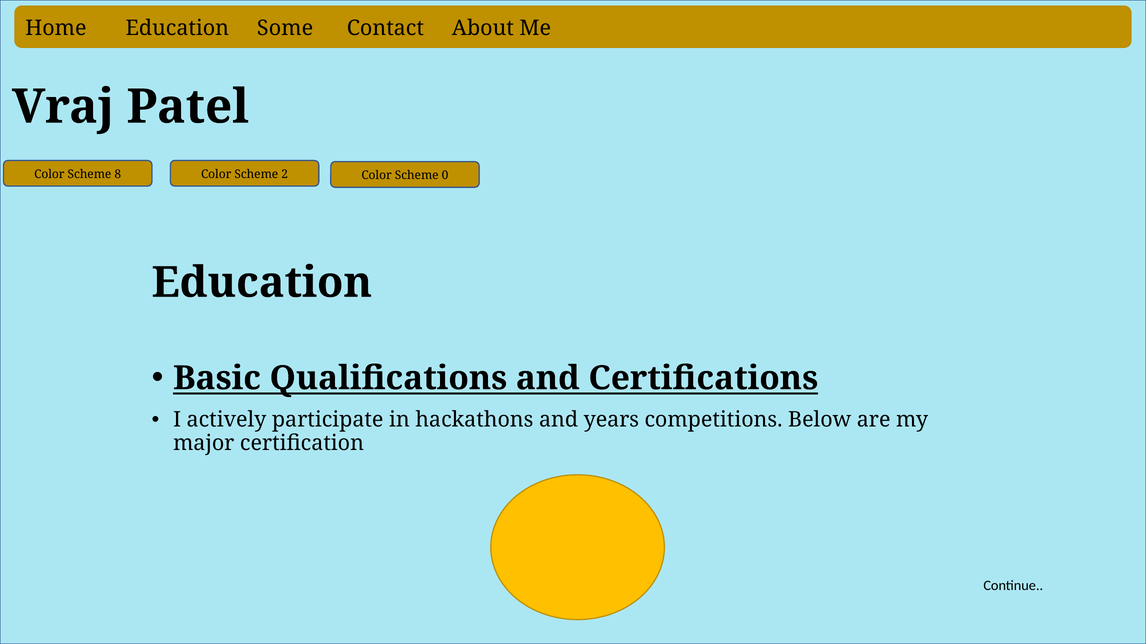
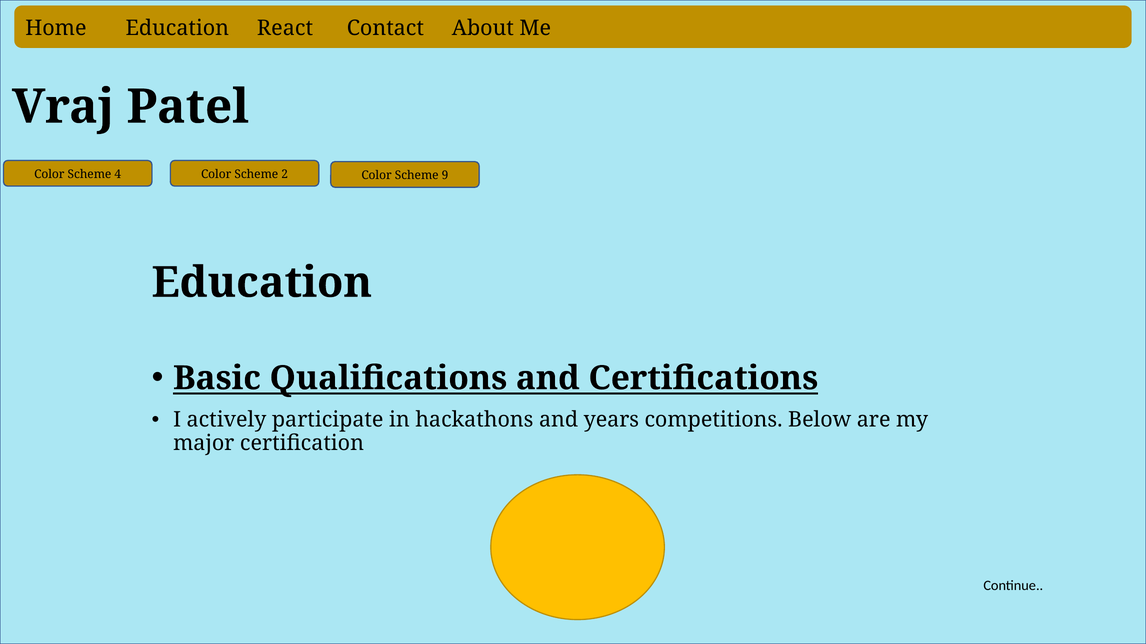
Some: Some -> React (285, 28)
8: 8 -> 4 (118, 174)
0: 0 -> 9 (445, 175)
